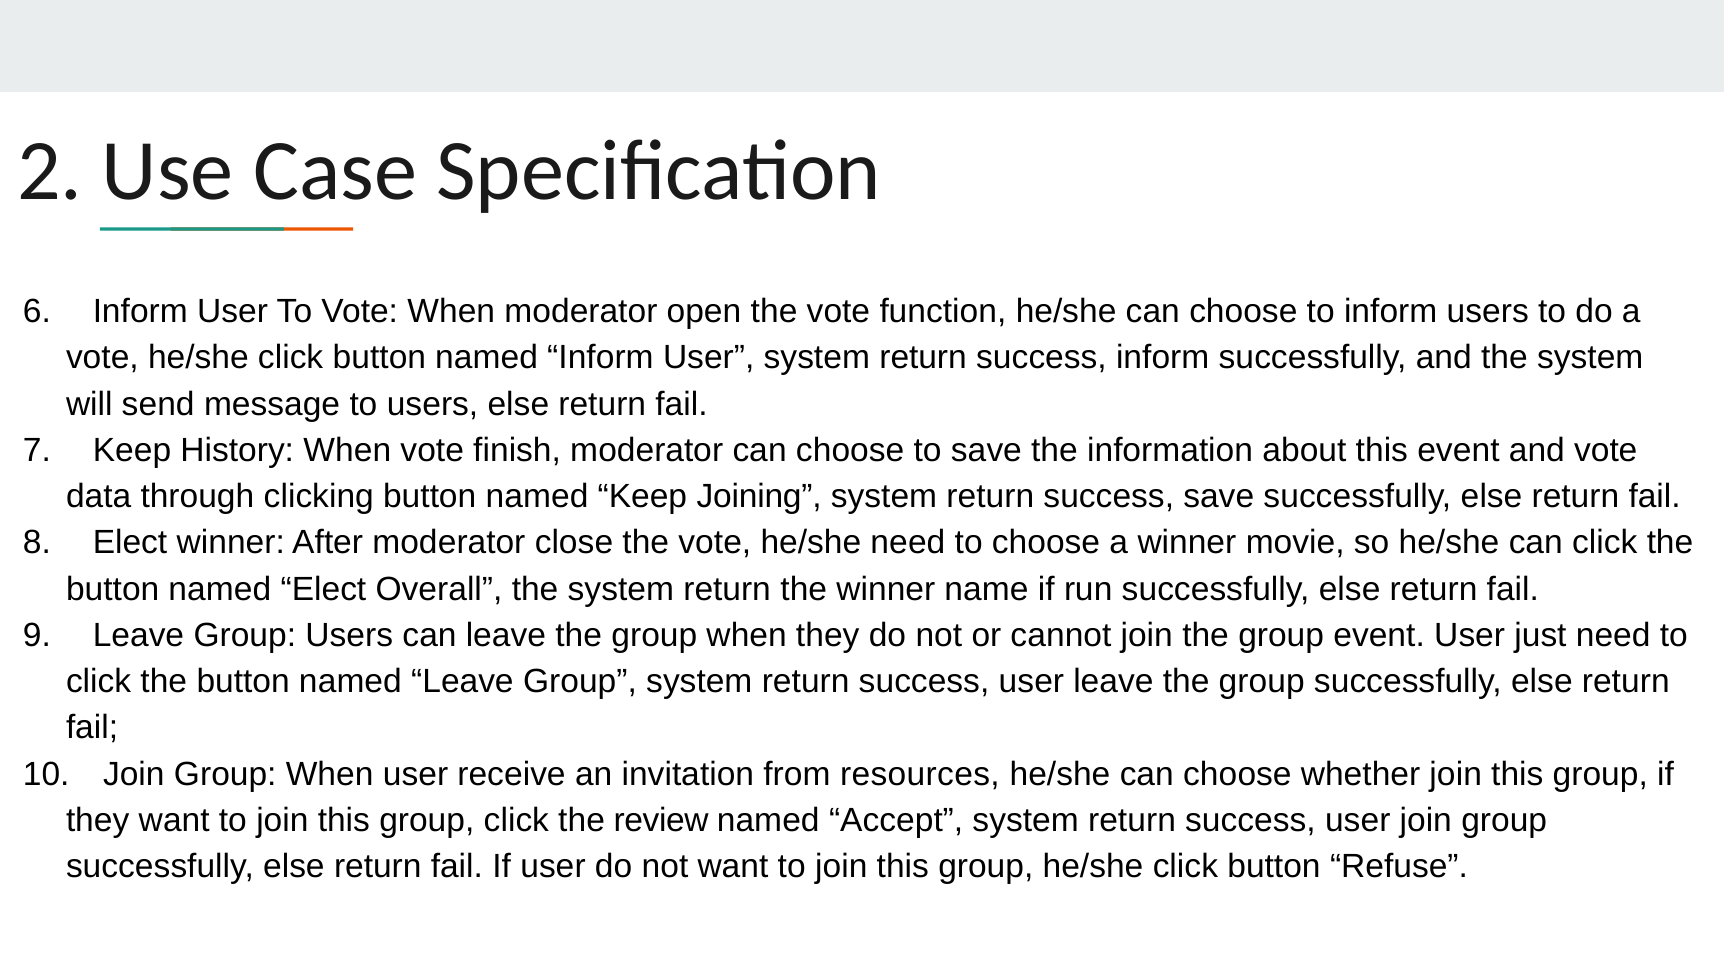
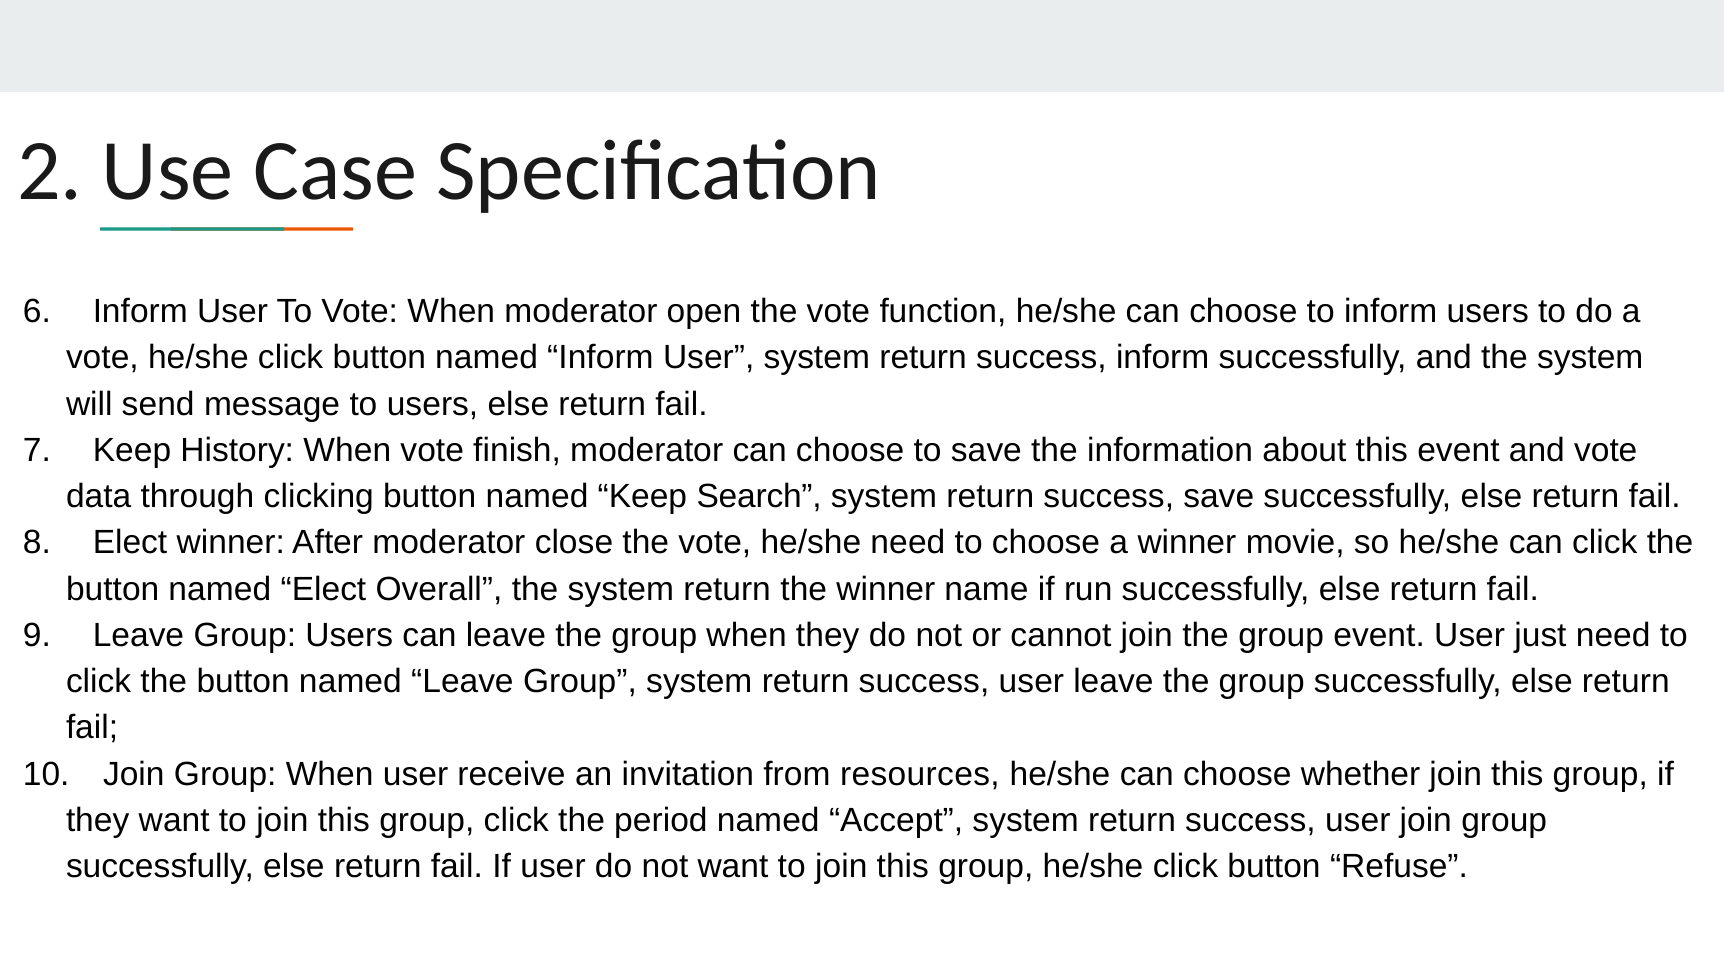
Joining: Joining -> Search (759, 496)
review: review -> period (661, 820)
